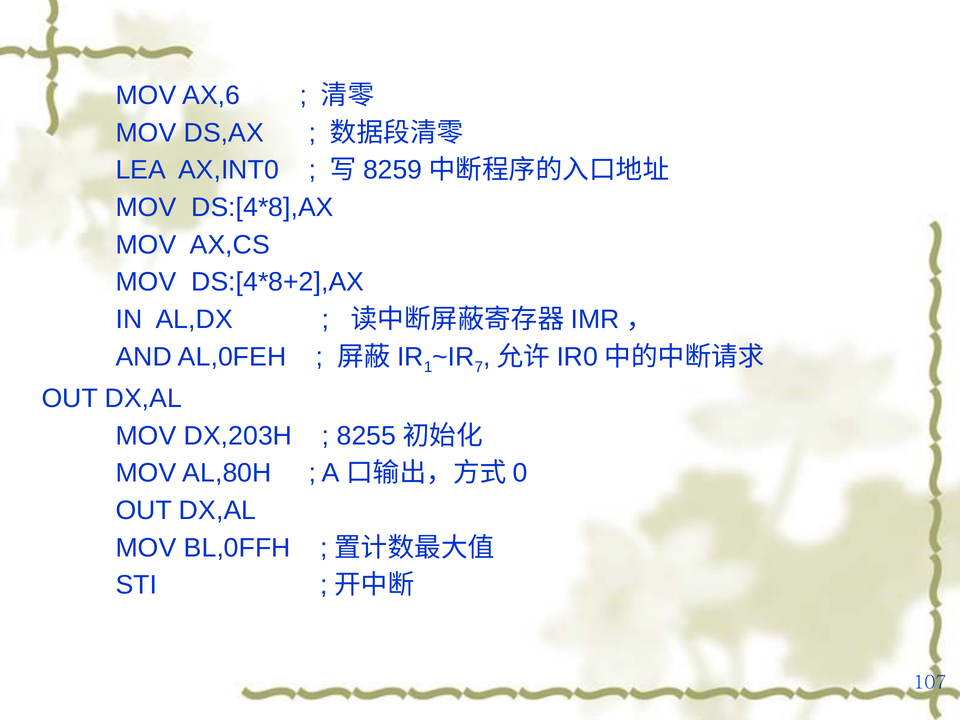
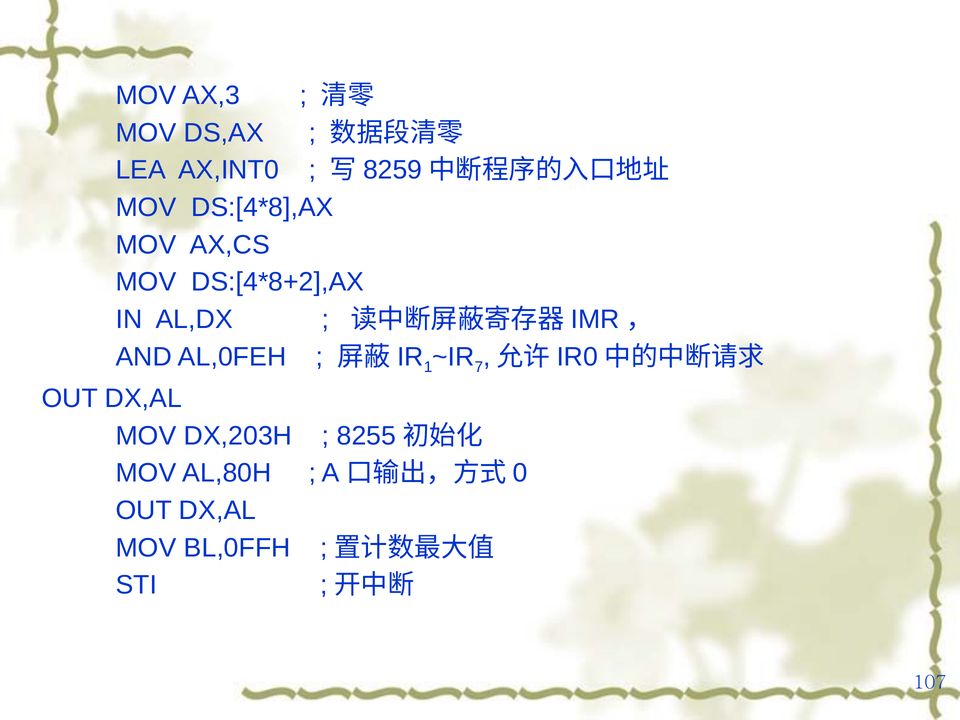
AX,6: AX,6 -> AX,3 (211, 95)
